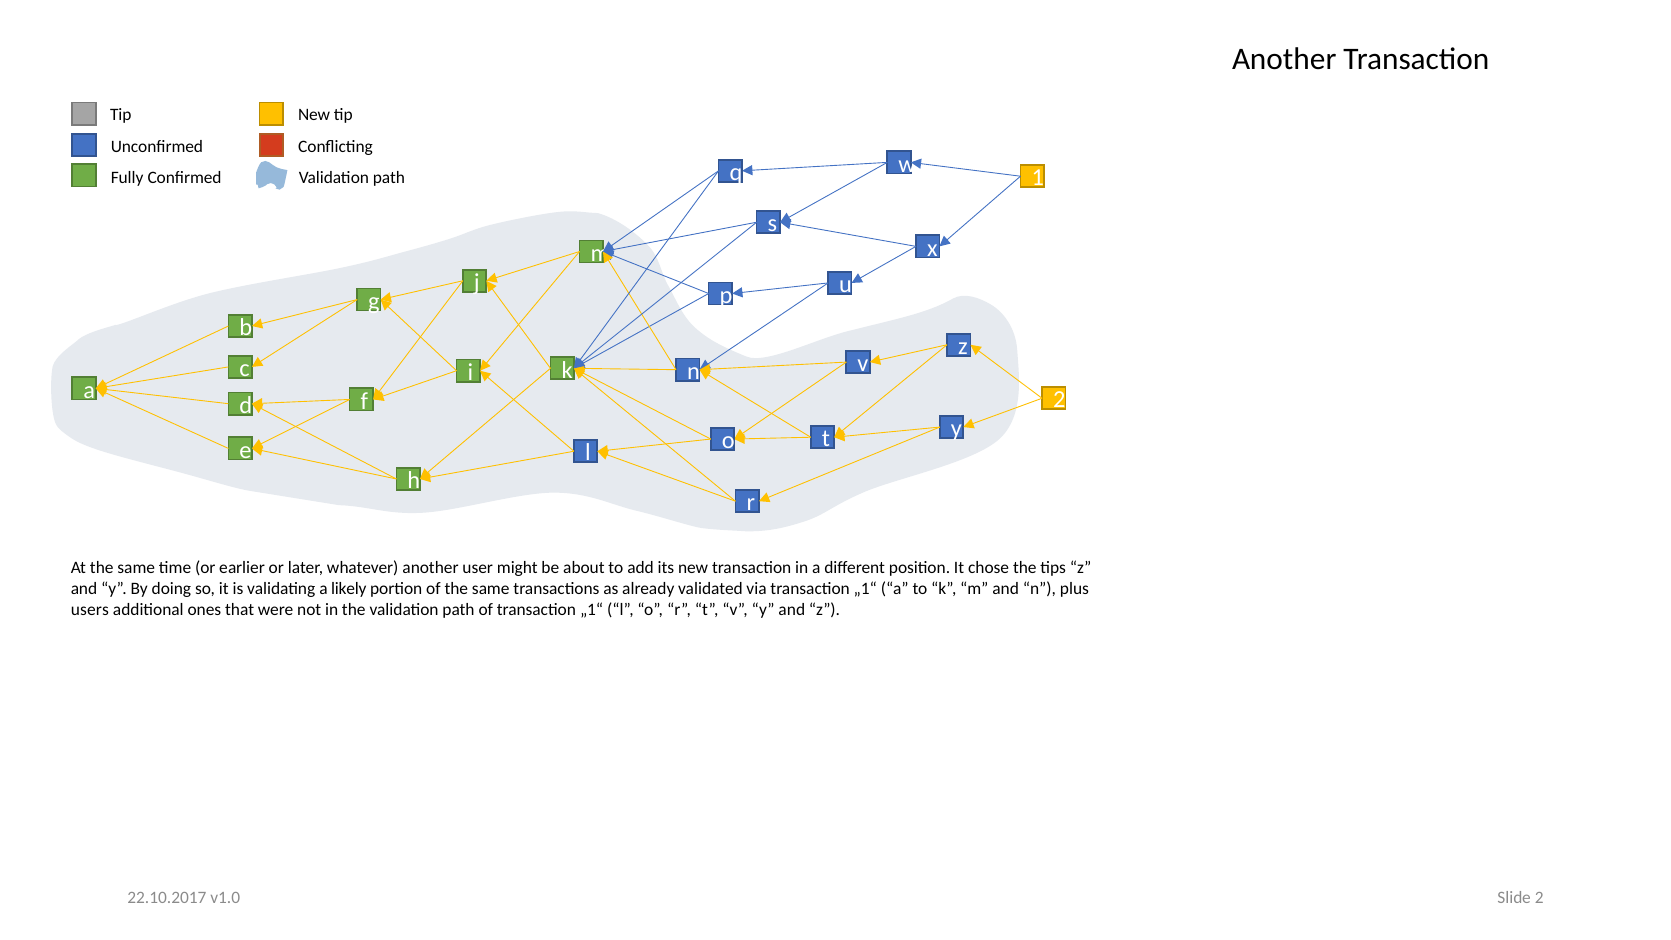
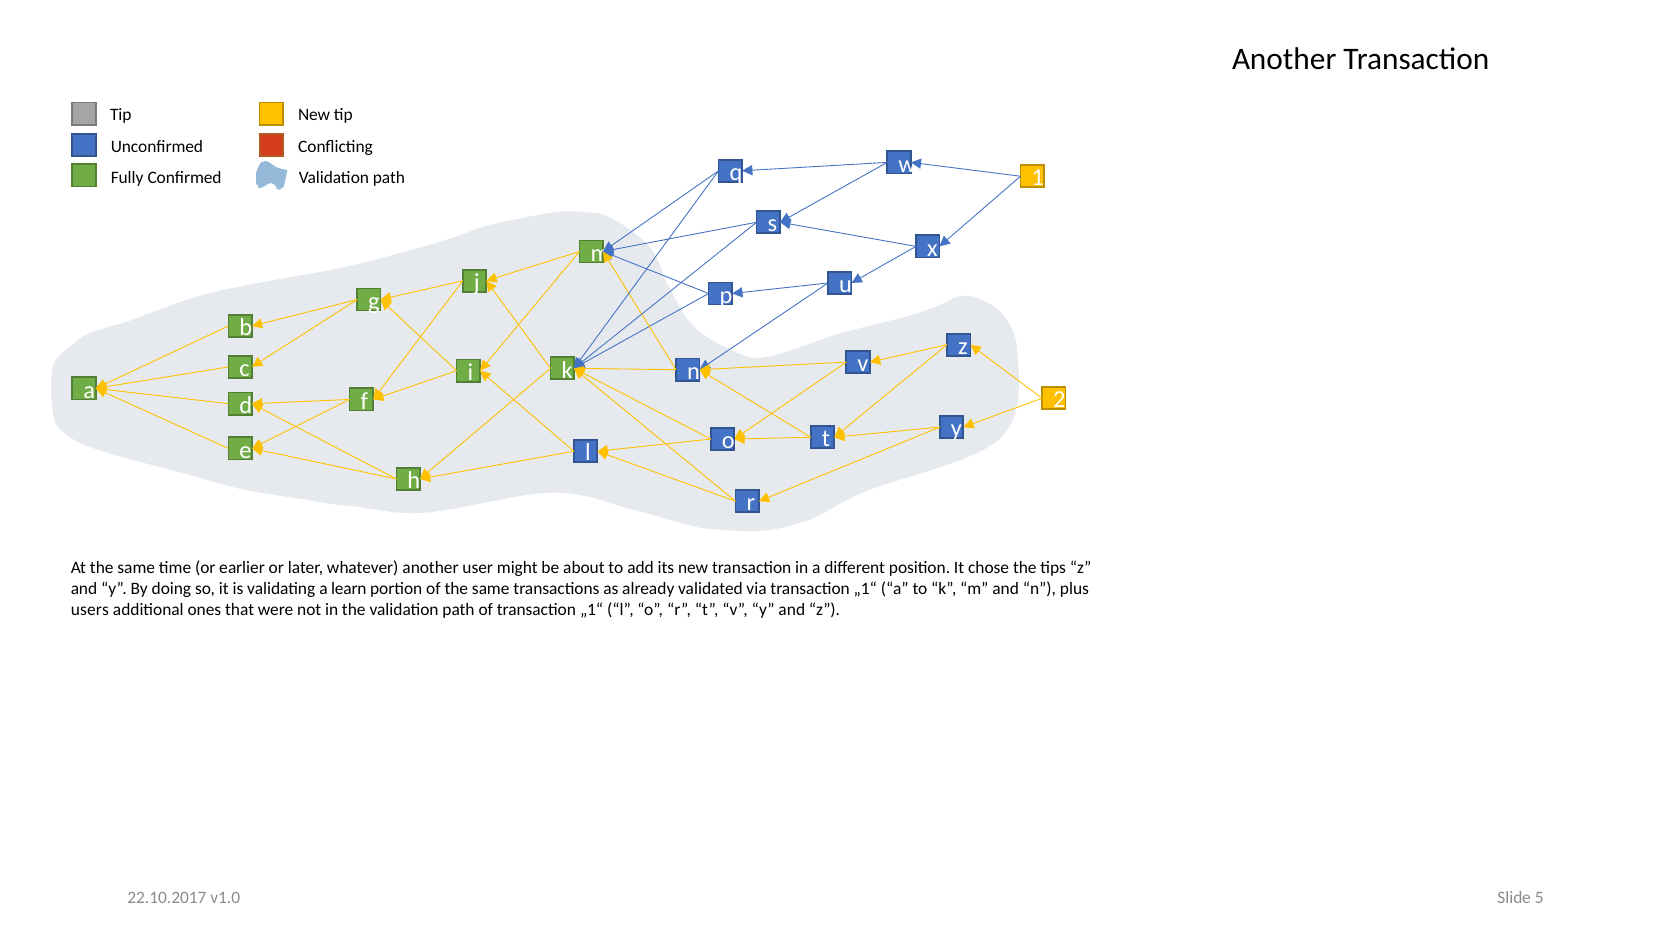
likely: likely -> learn (349, 589)
Slide 2: 2 -> 5 (1539, 897)
